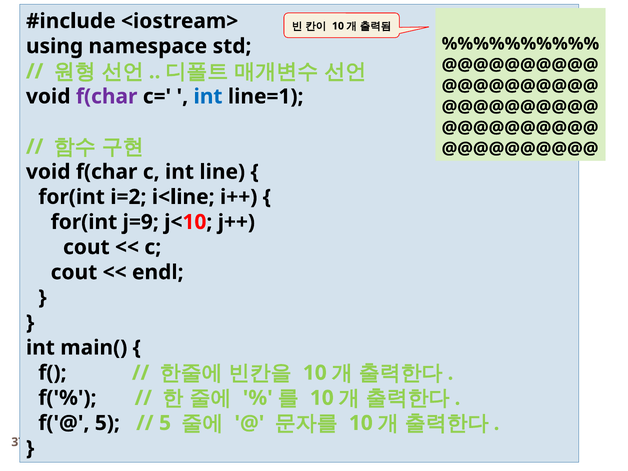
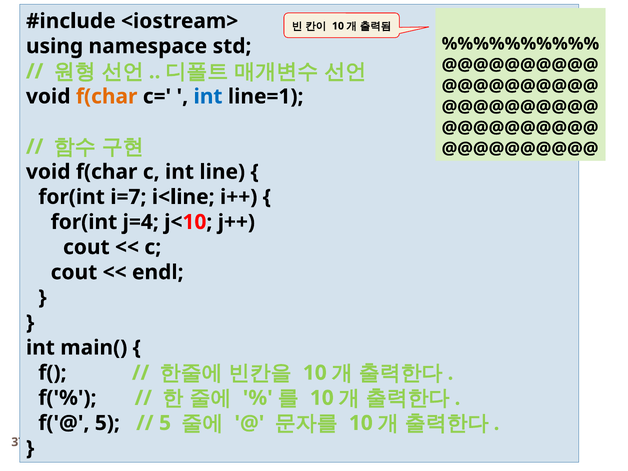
f(char colour: purple -> orange (107, 96)
i=2: i=2 -> i=7 (128, 197)
j=9: j=9 -> j=4 (141, 222)
